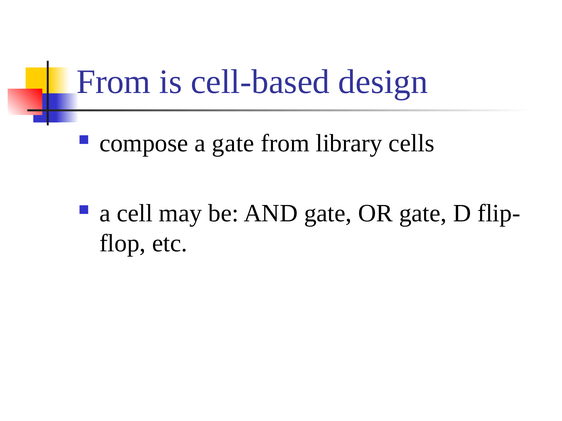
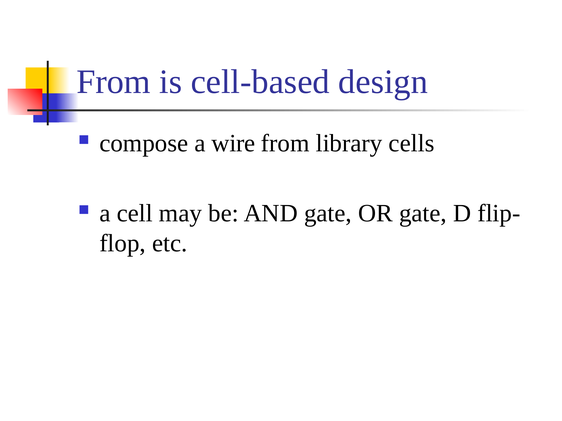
a gate: gate -> wire (233, 144)
